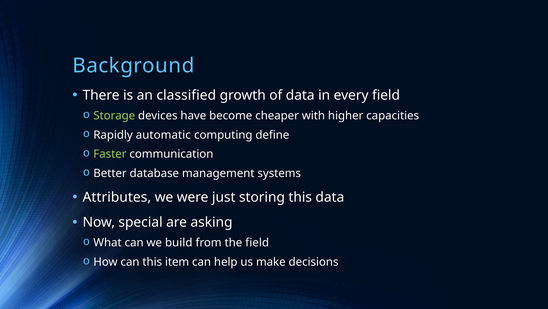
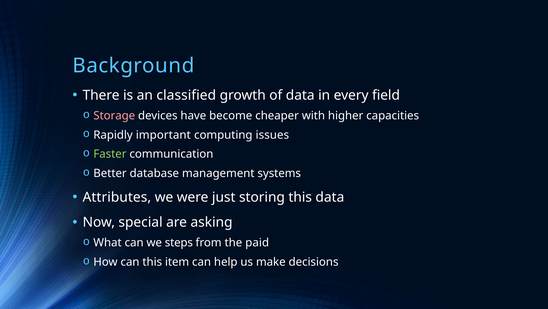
Storage colour: light green -> pink (114, 115)
automatic: automatic -> important (163, 135)
define: define -> issues (272, 135)
build: build -> steps (179, 242)
the field: field -> paid (257, 242)
